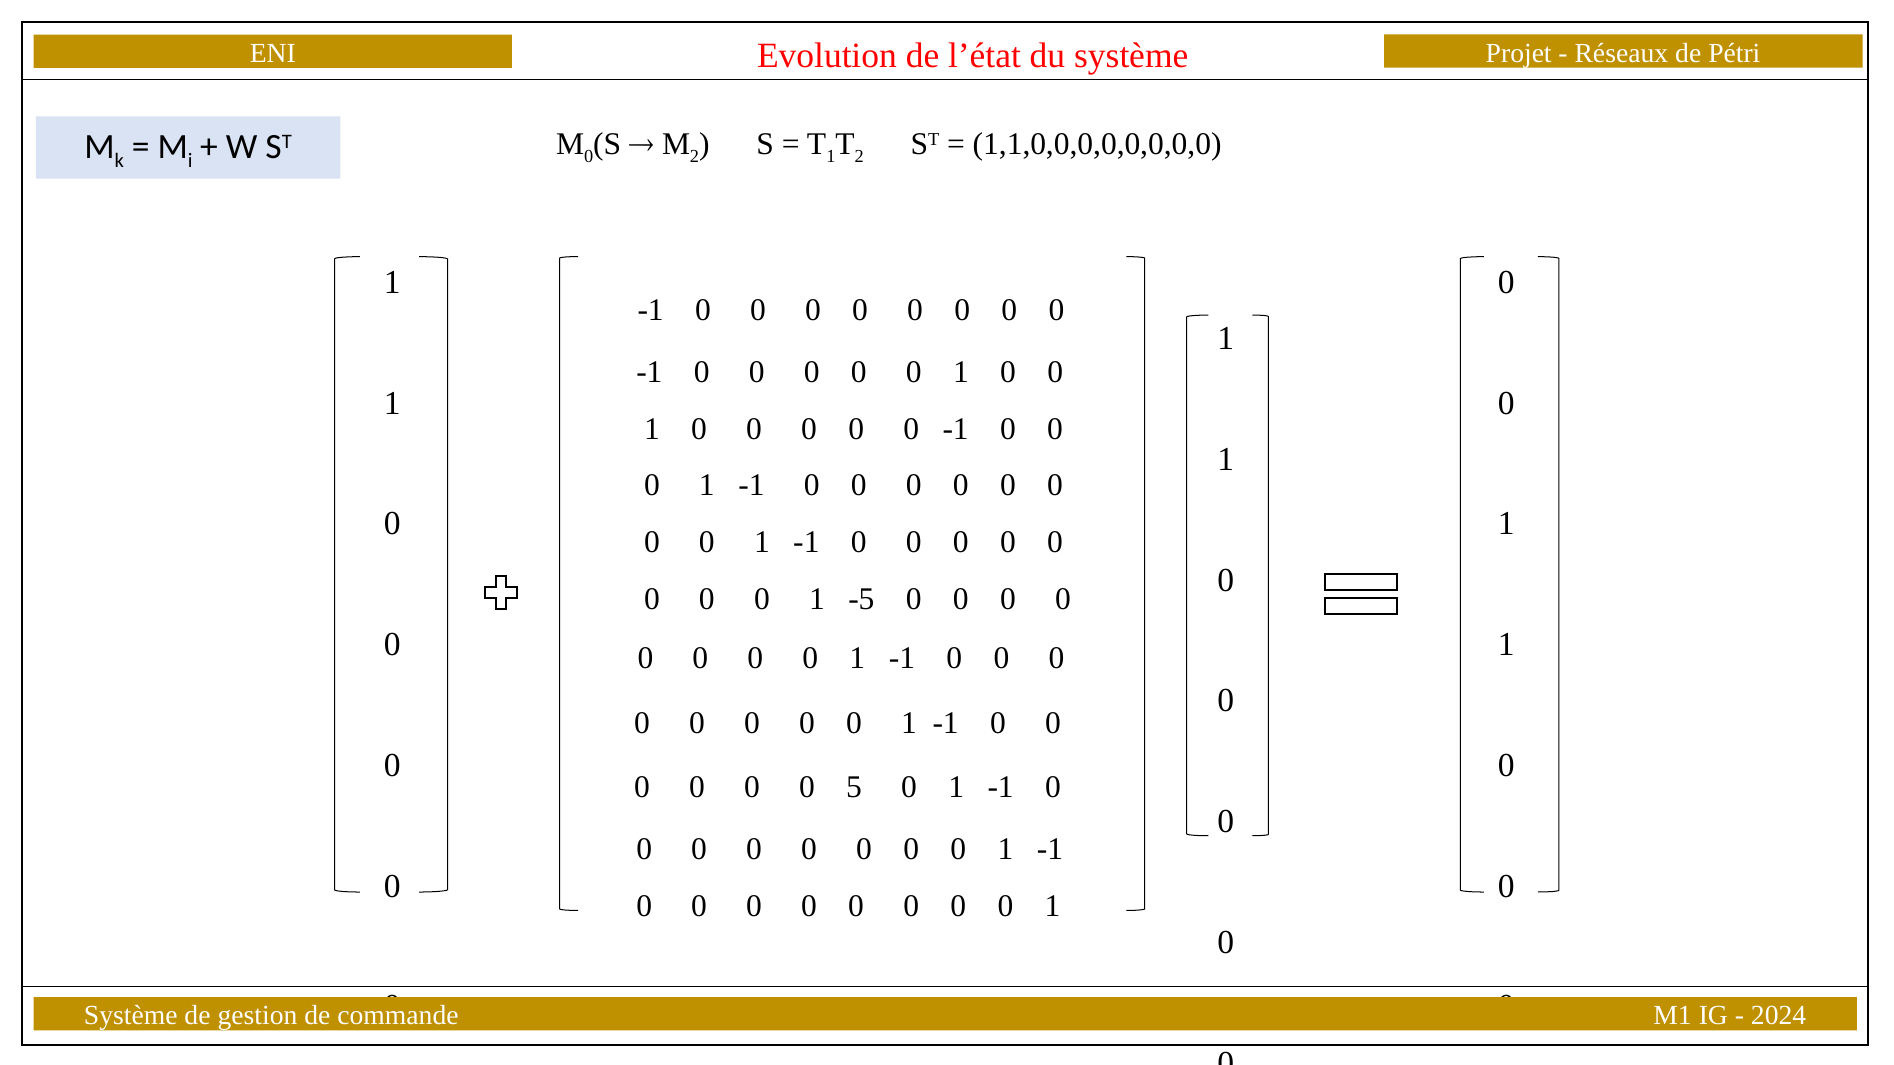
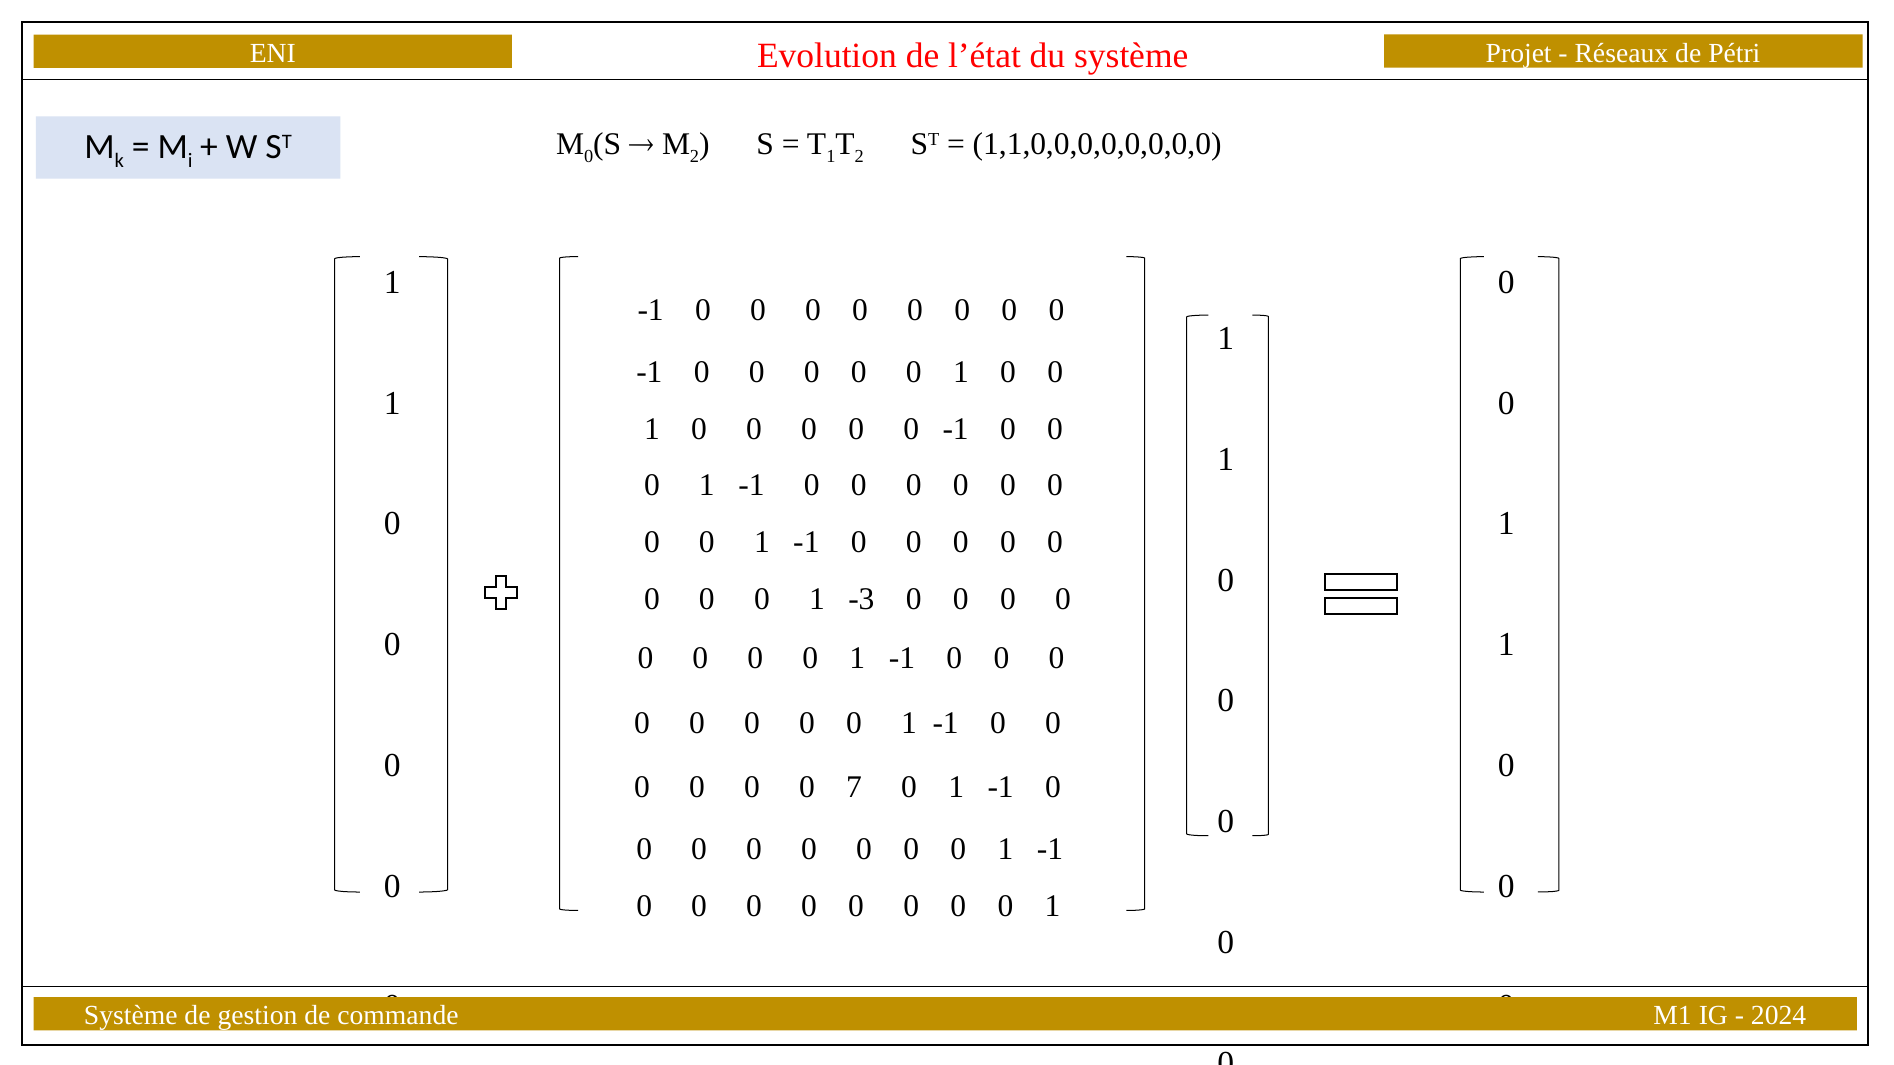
-5: -5 -> -3 (861, 599)
5: 5 -> 7 (854, 788)
